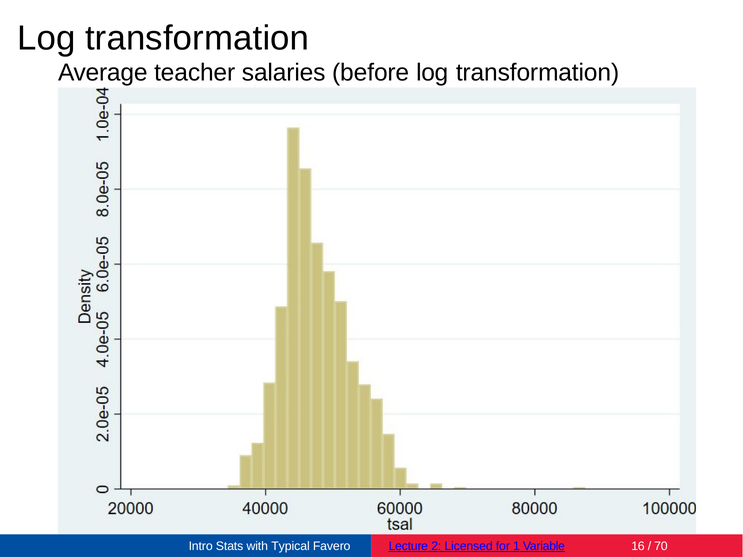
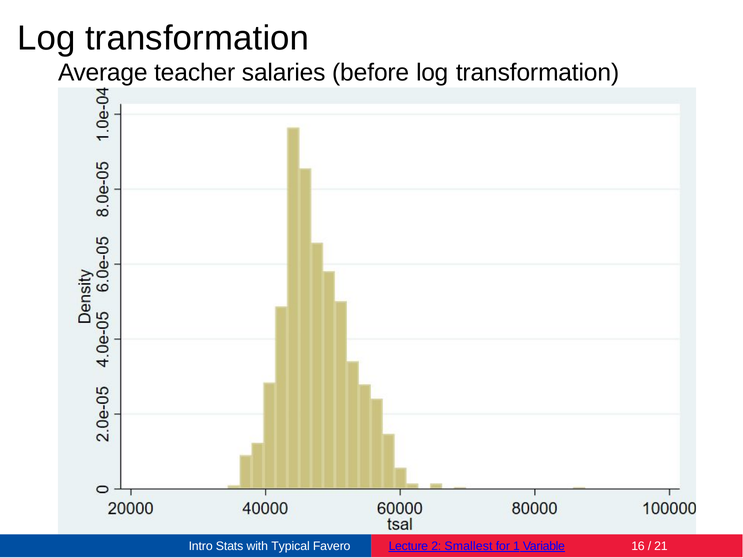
Licensed: Licensed -> Smallest (468, 546)
70: 70 -> 21 (661, 546)
